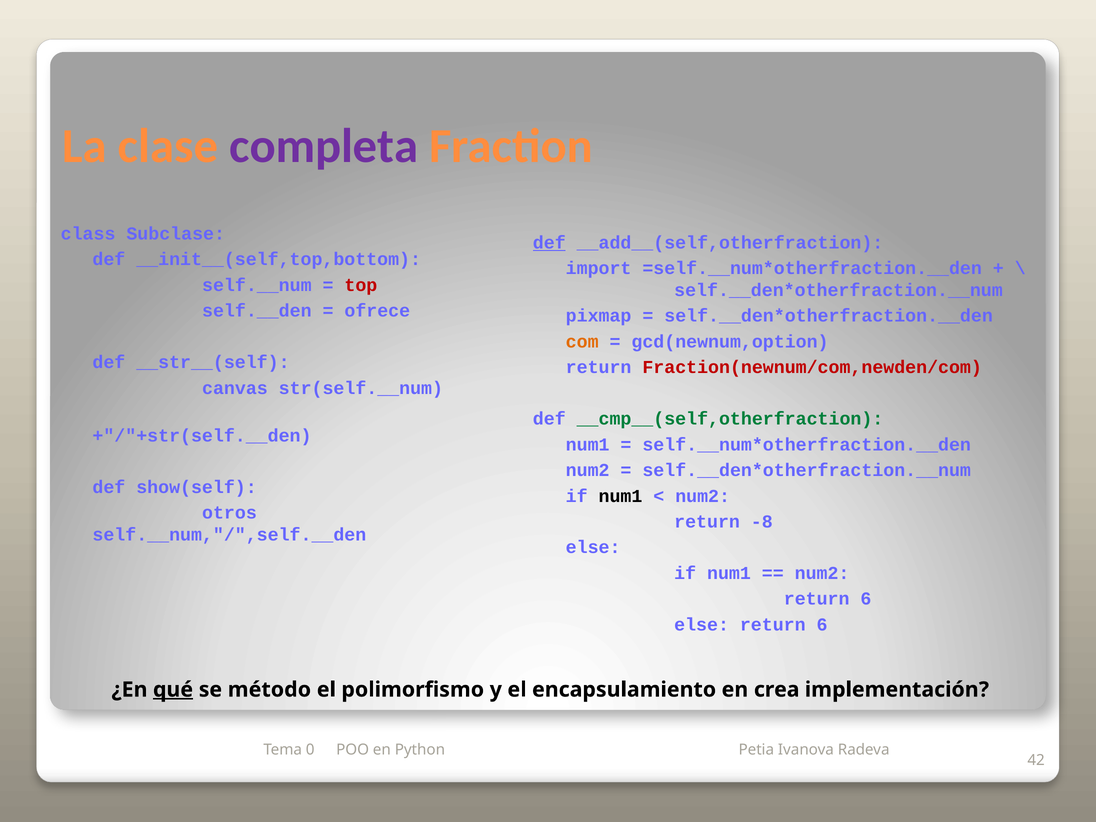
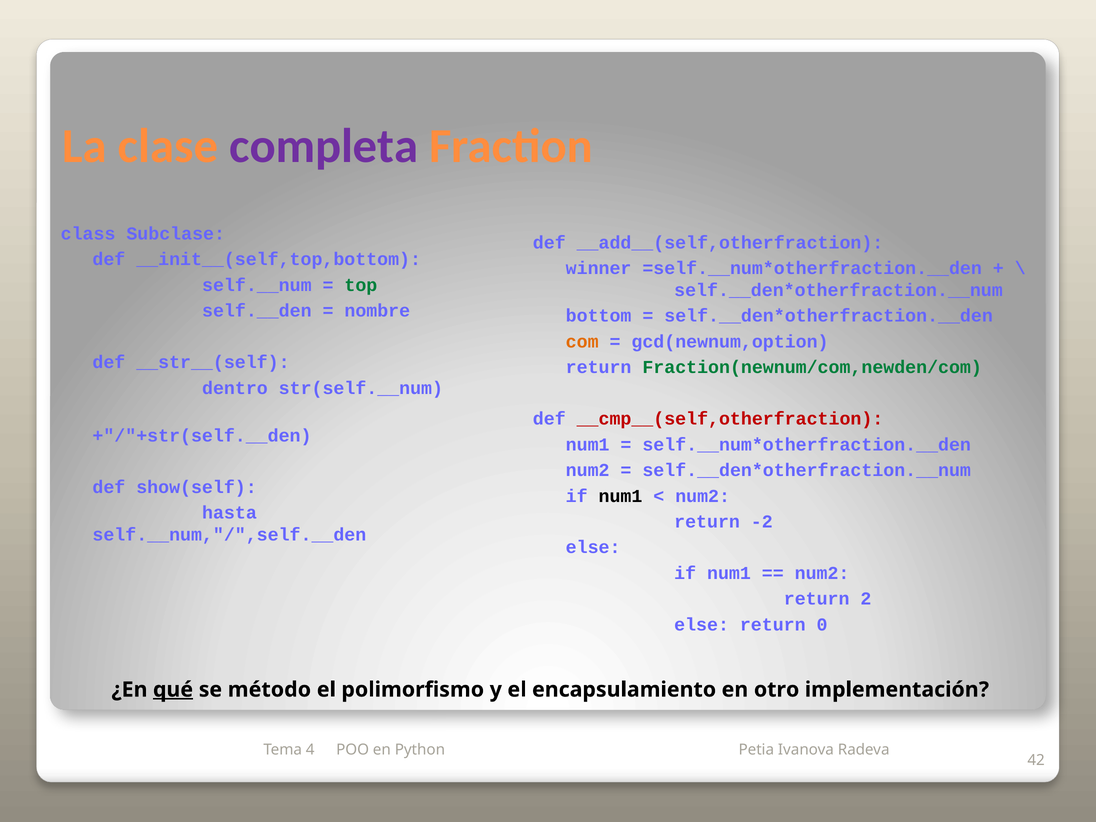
def underline: present -> none (549, 243)
import: import -> winner (599, 268)
top colour: red -> green (361, 285)
ofrece: ofrece -> nombre (377, 311)
pixmap: pixmap -> bottom (599, 316)
Fraction(newnum/com,newden/com colour: red -> green (812, 367)
canvas: canvas -> dentro (235, 388)
__cmp__(self,otherfraction colour: green -> red (730, 419)
otros: otros -> hasta (229, 513)
-8: -8 -> -2 (762, 522)
6: 6 -> 2 (866, 599)
else return 6: 6 -> 0 (822, 625)
crea: crea -> otro (777, 690)
0: 0 -> 4 (310, 749)
